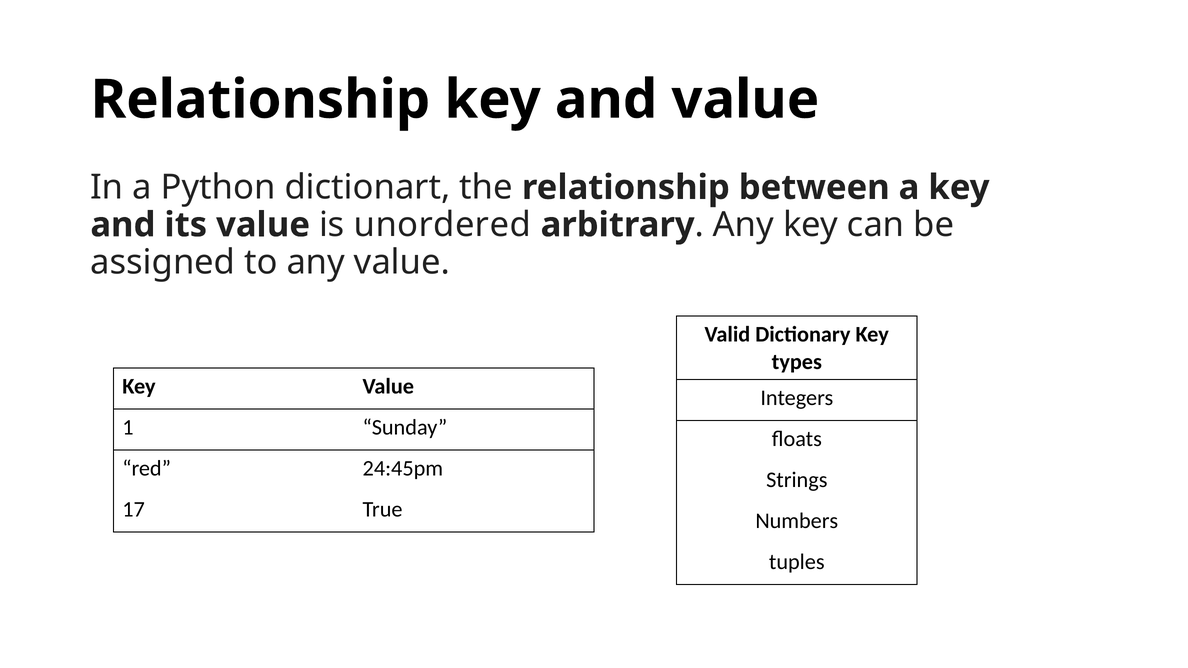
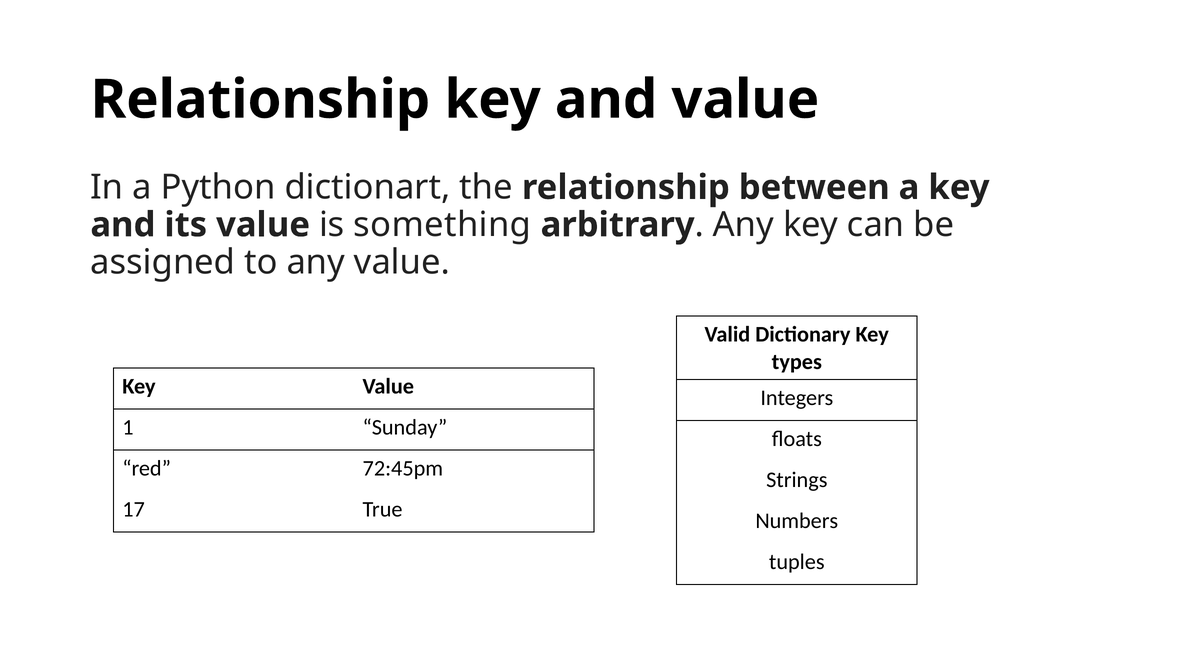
unordered: unordered -> something (442, 225)
24:45pm: 24:45pm -> 72:45pm (403, 468)
